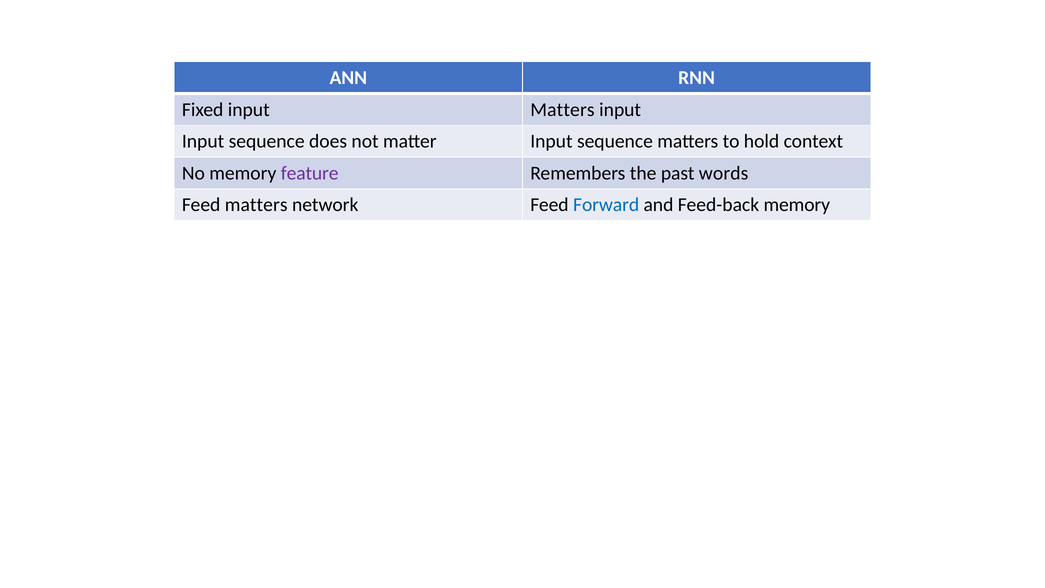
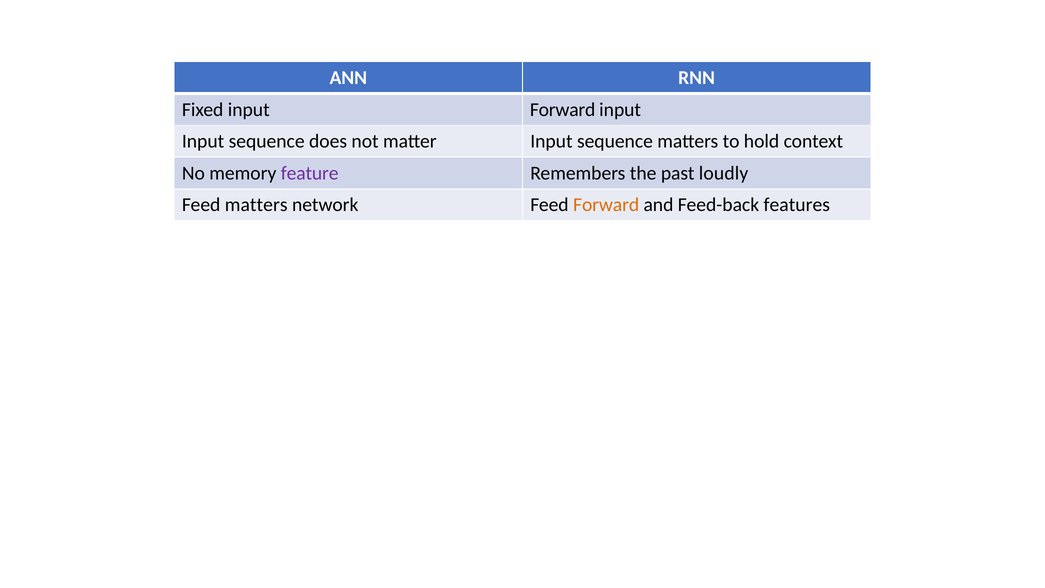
input Matters: Matters -> Forward (563, 110)
words: words -> loudly (724, 173)
Forward colour: blue -> orange (606, 205)
Feed-back memory: memory -> features (797, 205)
